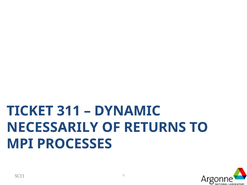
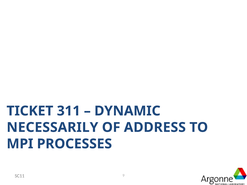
RETURNS: RETURNS -> ADDRESS (155, 128)
